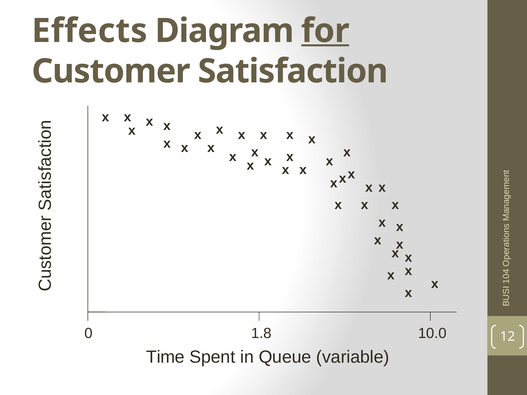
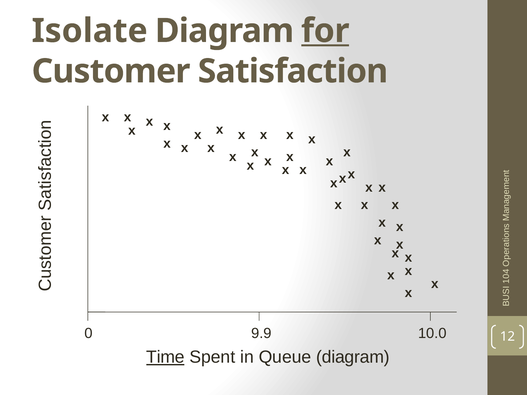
Effects: Effects -> Isolate (90, 31)
1.8: 1.8 -> 9.9 (261, 333)
Time underline: none -> present (165, 357)
Queue variable: variable -> diagram (353, 357)
